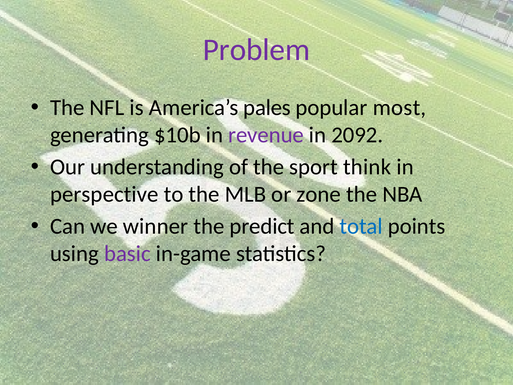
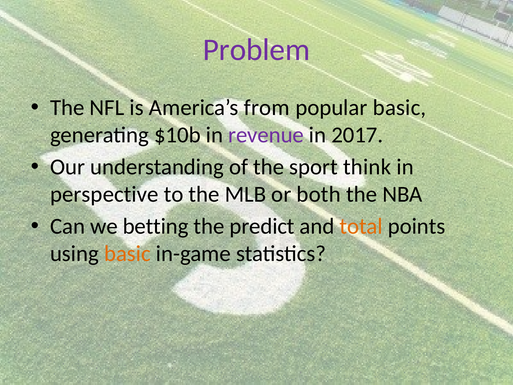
pales: pales -> from (267, 108)
popular most: most -> basic (400, 108)
2092: 2092 -> 2017 (357, 135)
zone: zone -> both (319, 194)
winner: winner -> betting (156, 226)
total colour: blue -> orange (361, 226)
basic colour: purple -> orange (127, 254)
